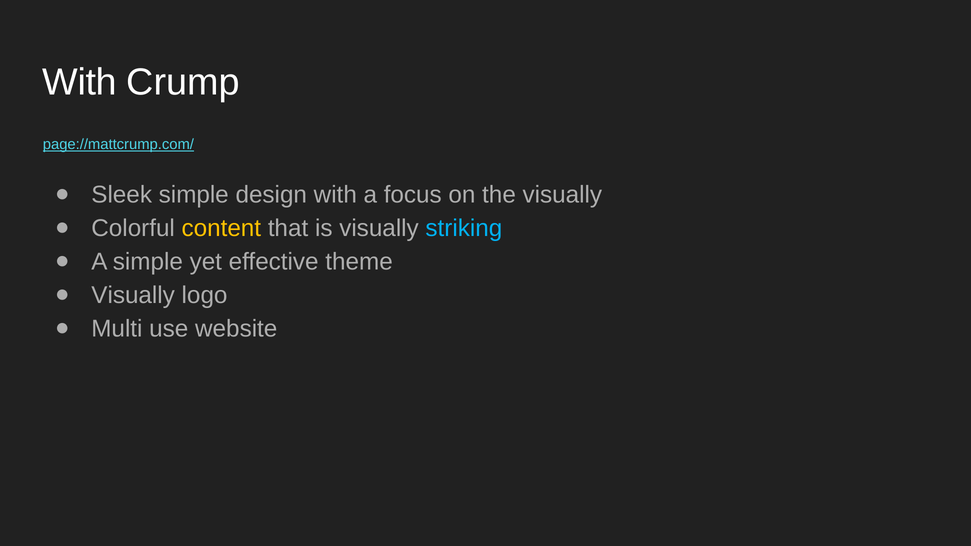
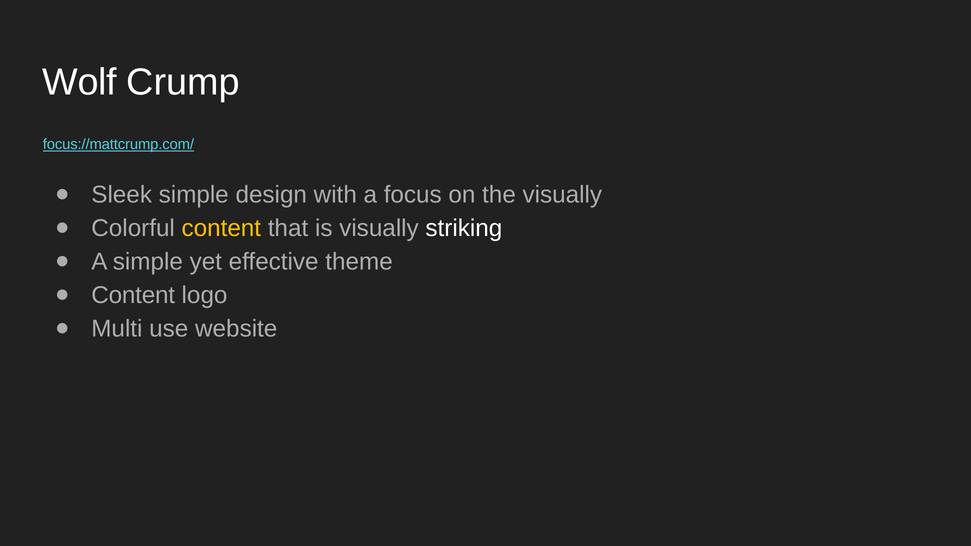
With: With -> Wolf (80, 82)
page://mattcrump.com/: page://mattcrump.com/ -> focus://mattcrump.com/ (118, 145)
striking colour: light blue -> white (464, 228)
Visually: Visually -> Content (133, 295)
